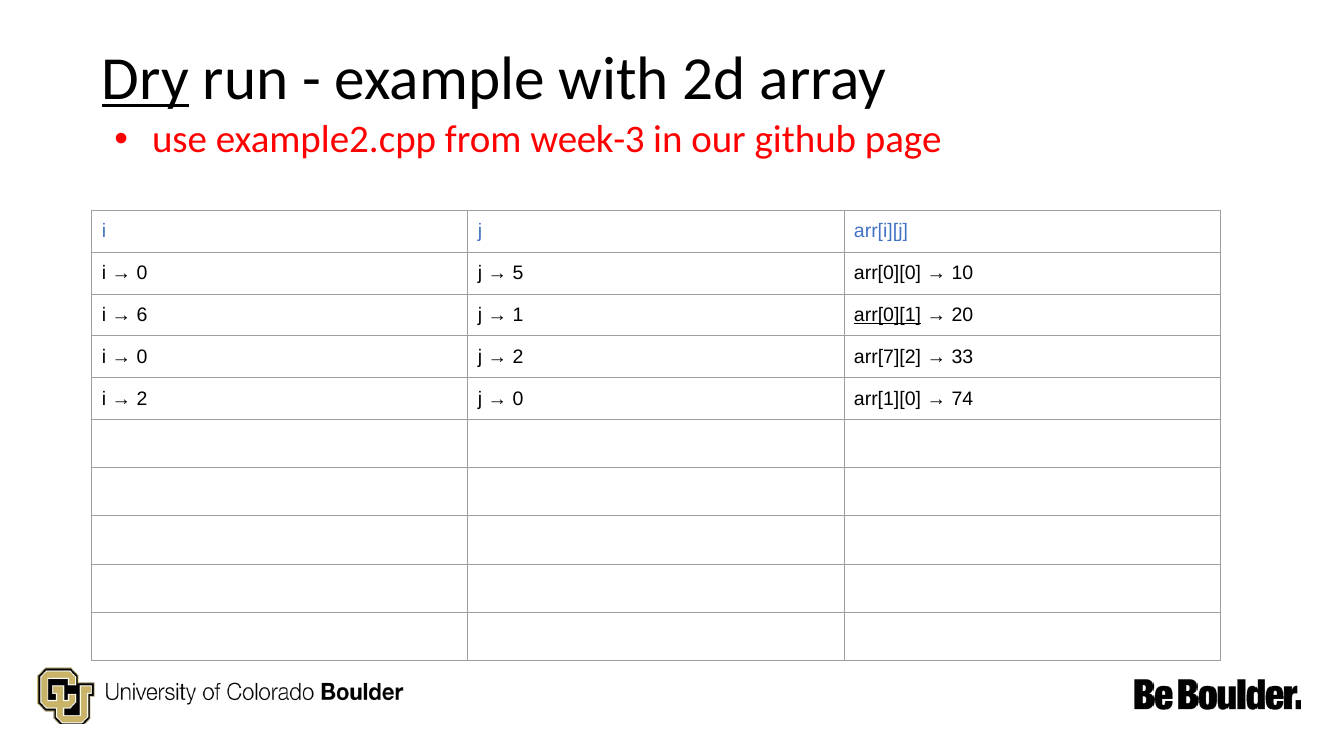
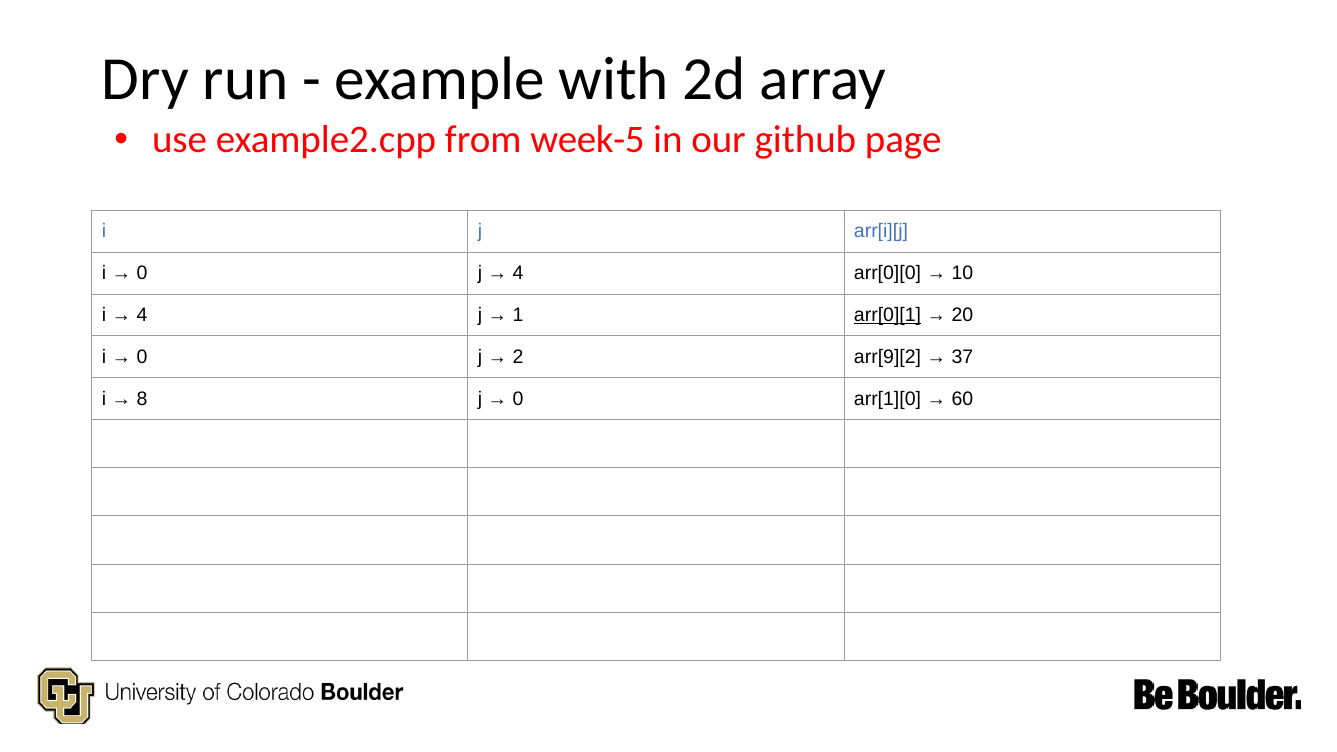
Dry underline: present -> none (145, 79)
week-3: week-3 -> week-5 (587, 140)
5: 5 -> 4 (518, 273)
6: 6 -> 4 (142, 315)
arr[7][2: arr[7][2 -> arr[9][2 (888, 357)
33: 33 -> 37 (962, 357)
2: 2 -> 8 (142, 399)
74: 74 -> 60 (962, 399)
